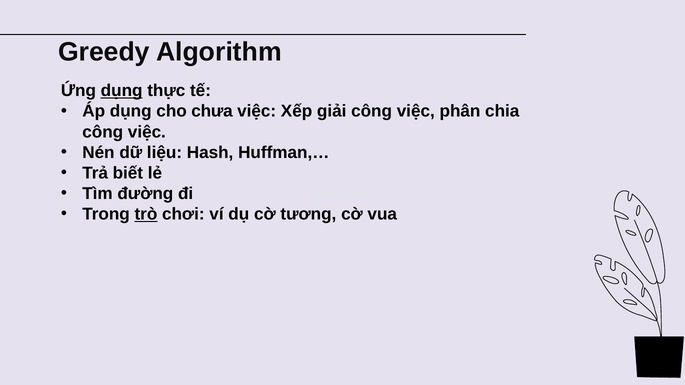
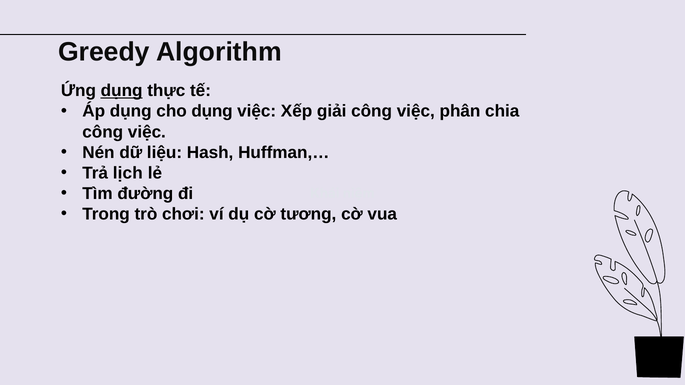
cho chưa: chưa -> dụng (212, 111)
biết: biết -> lịch (128, 173)
trò underline: present -> none (146, 214)
